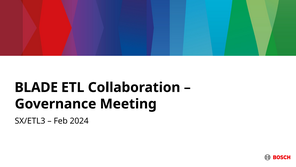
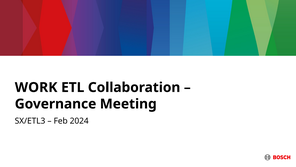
BLADE: BLADE -> WORK (36, 87)
